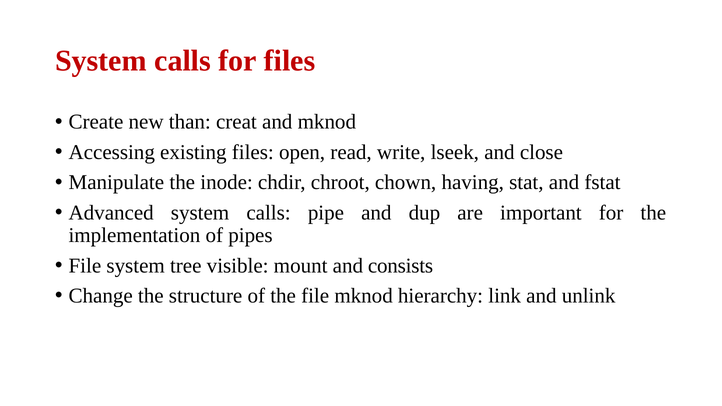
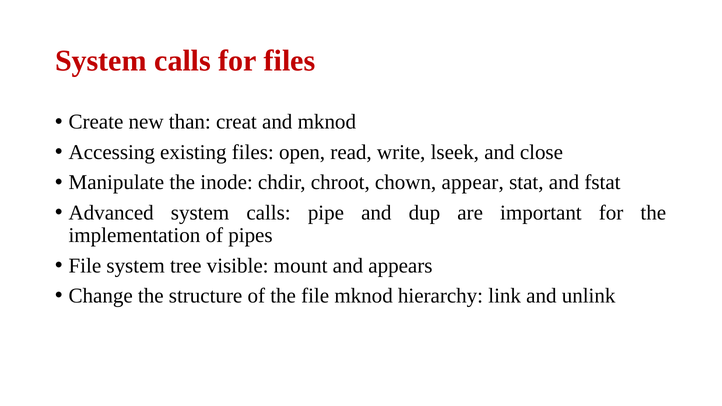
having: having -> appear (473, 182)
consists: consists -> appears (400, 266)
